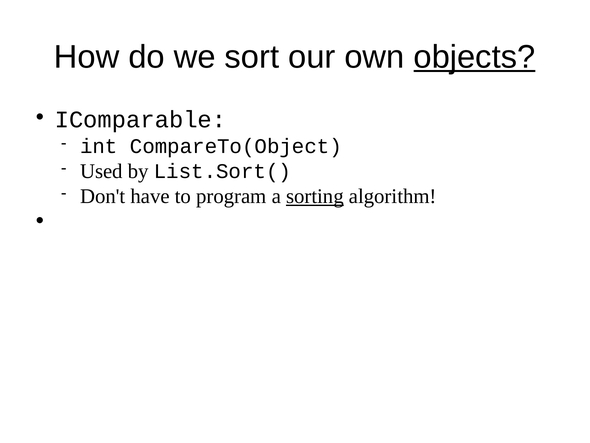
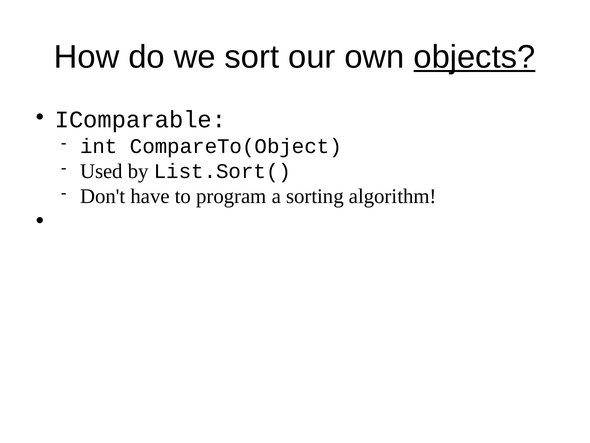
sorting underline: present -> none (315, 196)
